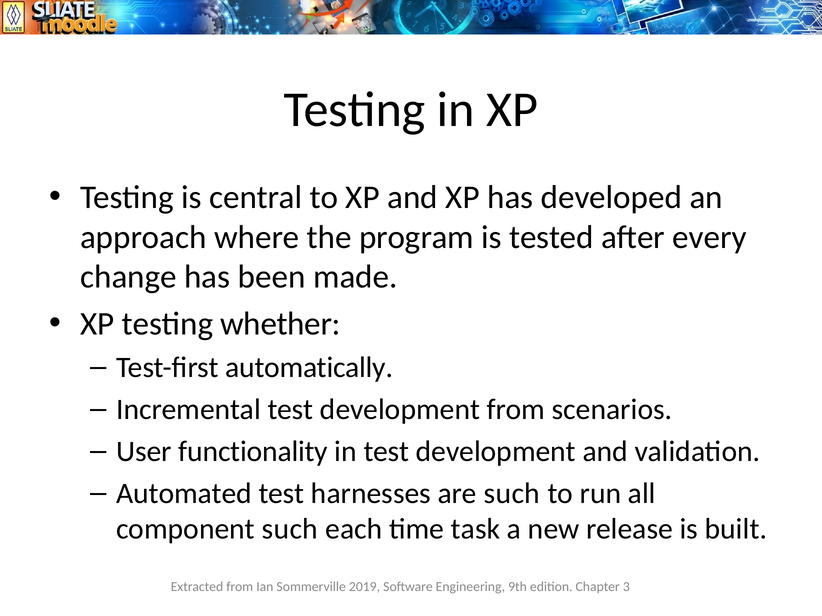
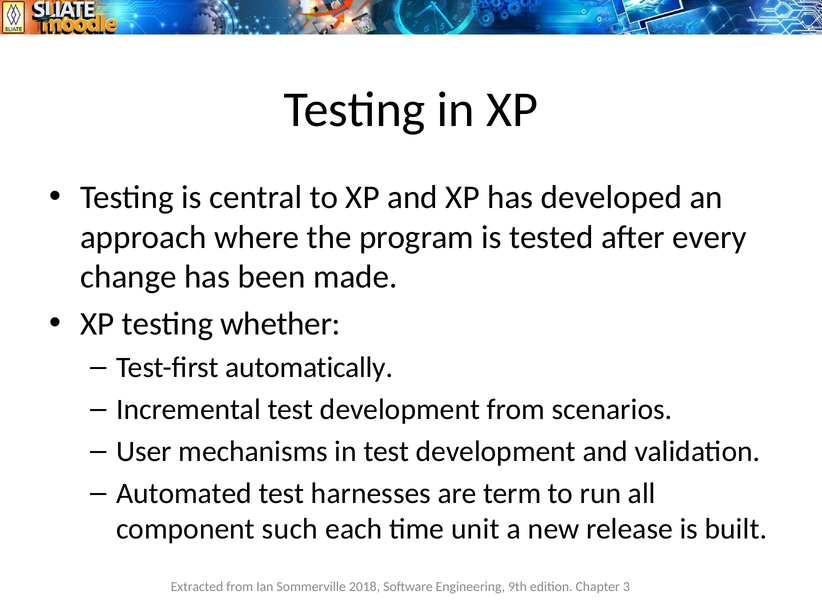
functionality: functionality -> mechanisms (253, 452)
are such: such -> term (512, 494)
task: task -> unit (475, 530)
2019: 2019 -> 2018 (365, 587)
